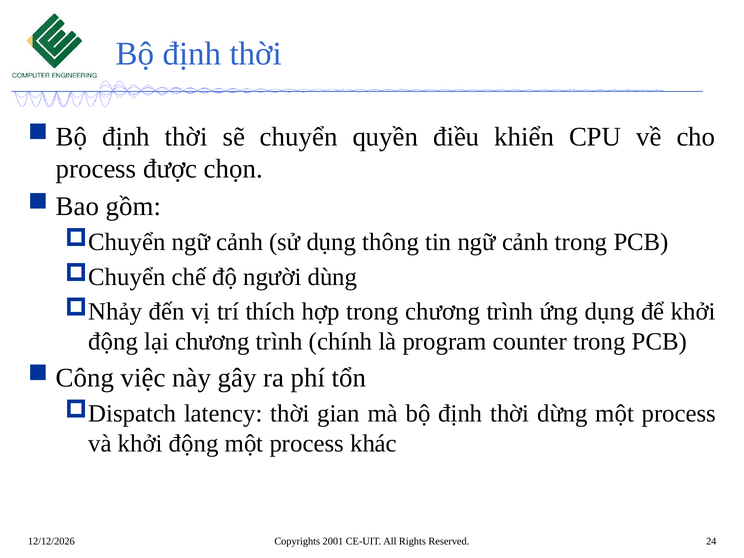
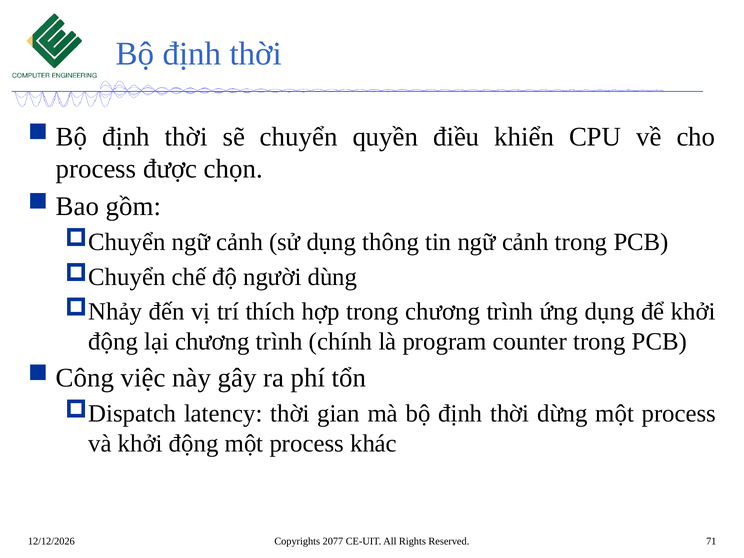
2001: 2001 -> 2077 (333, 542)
24: 24 -> 71 (711, 542)
